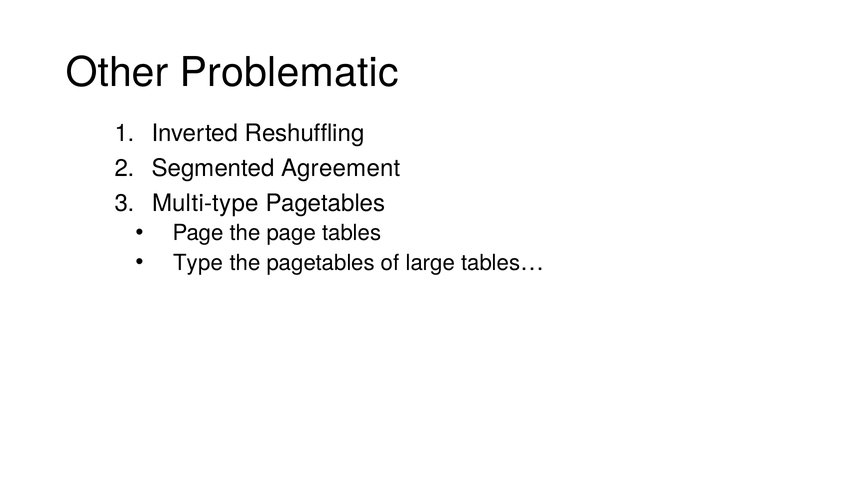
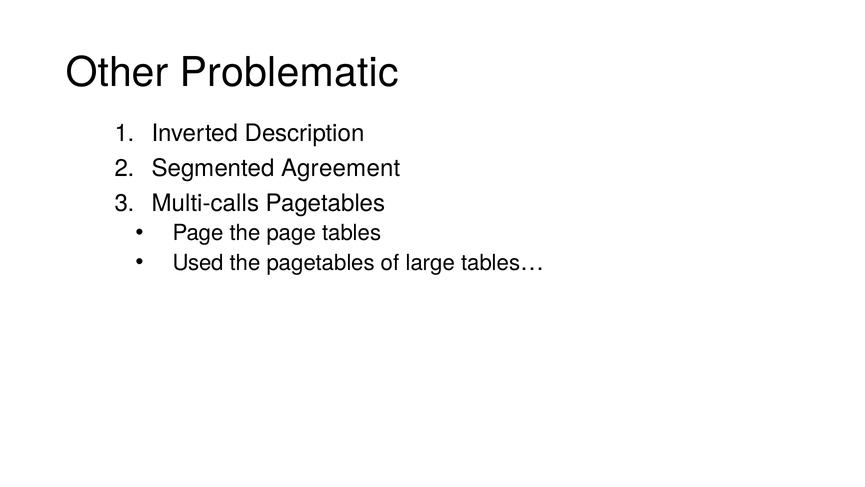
Reshuffling: Reshuffling -> Description (305, 133)
Multi-type: Multi-type -> Multi-calls (205, 203)
Type: Type -> Used (198, 263)
